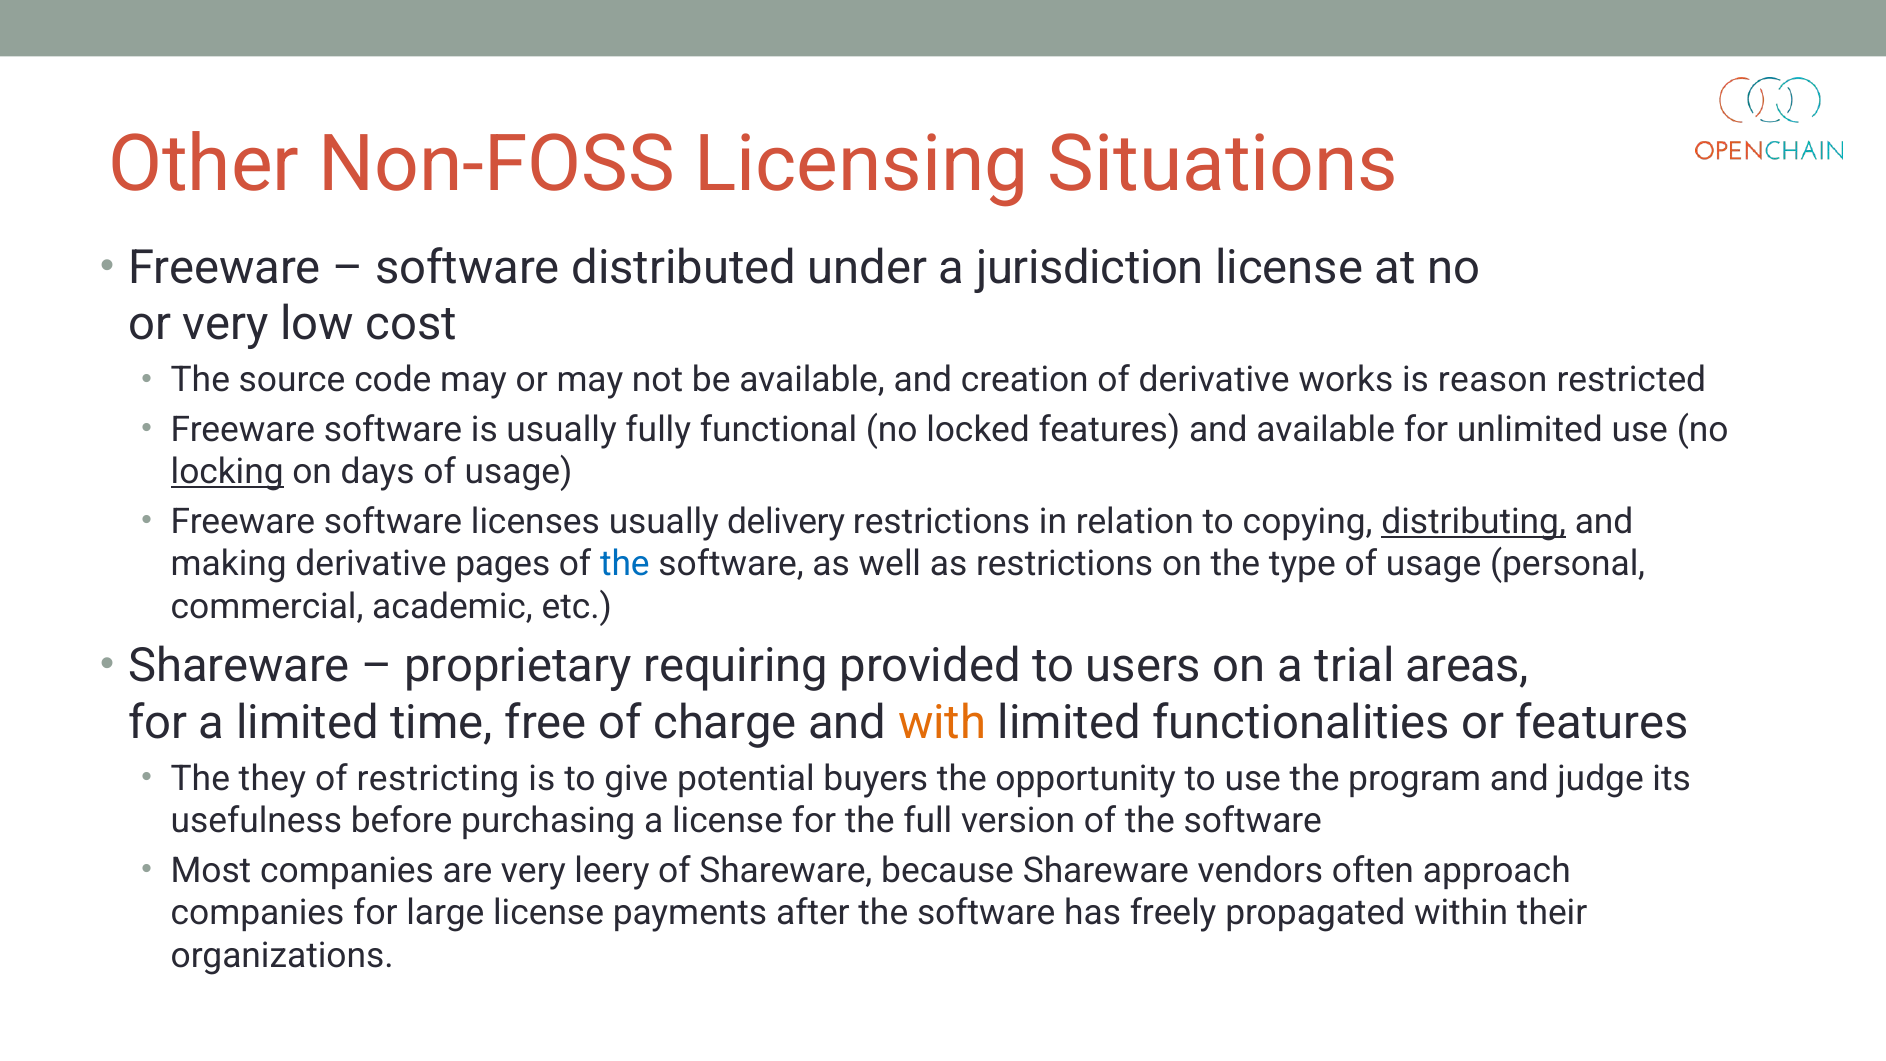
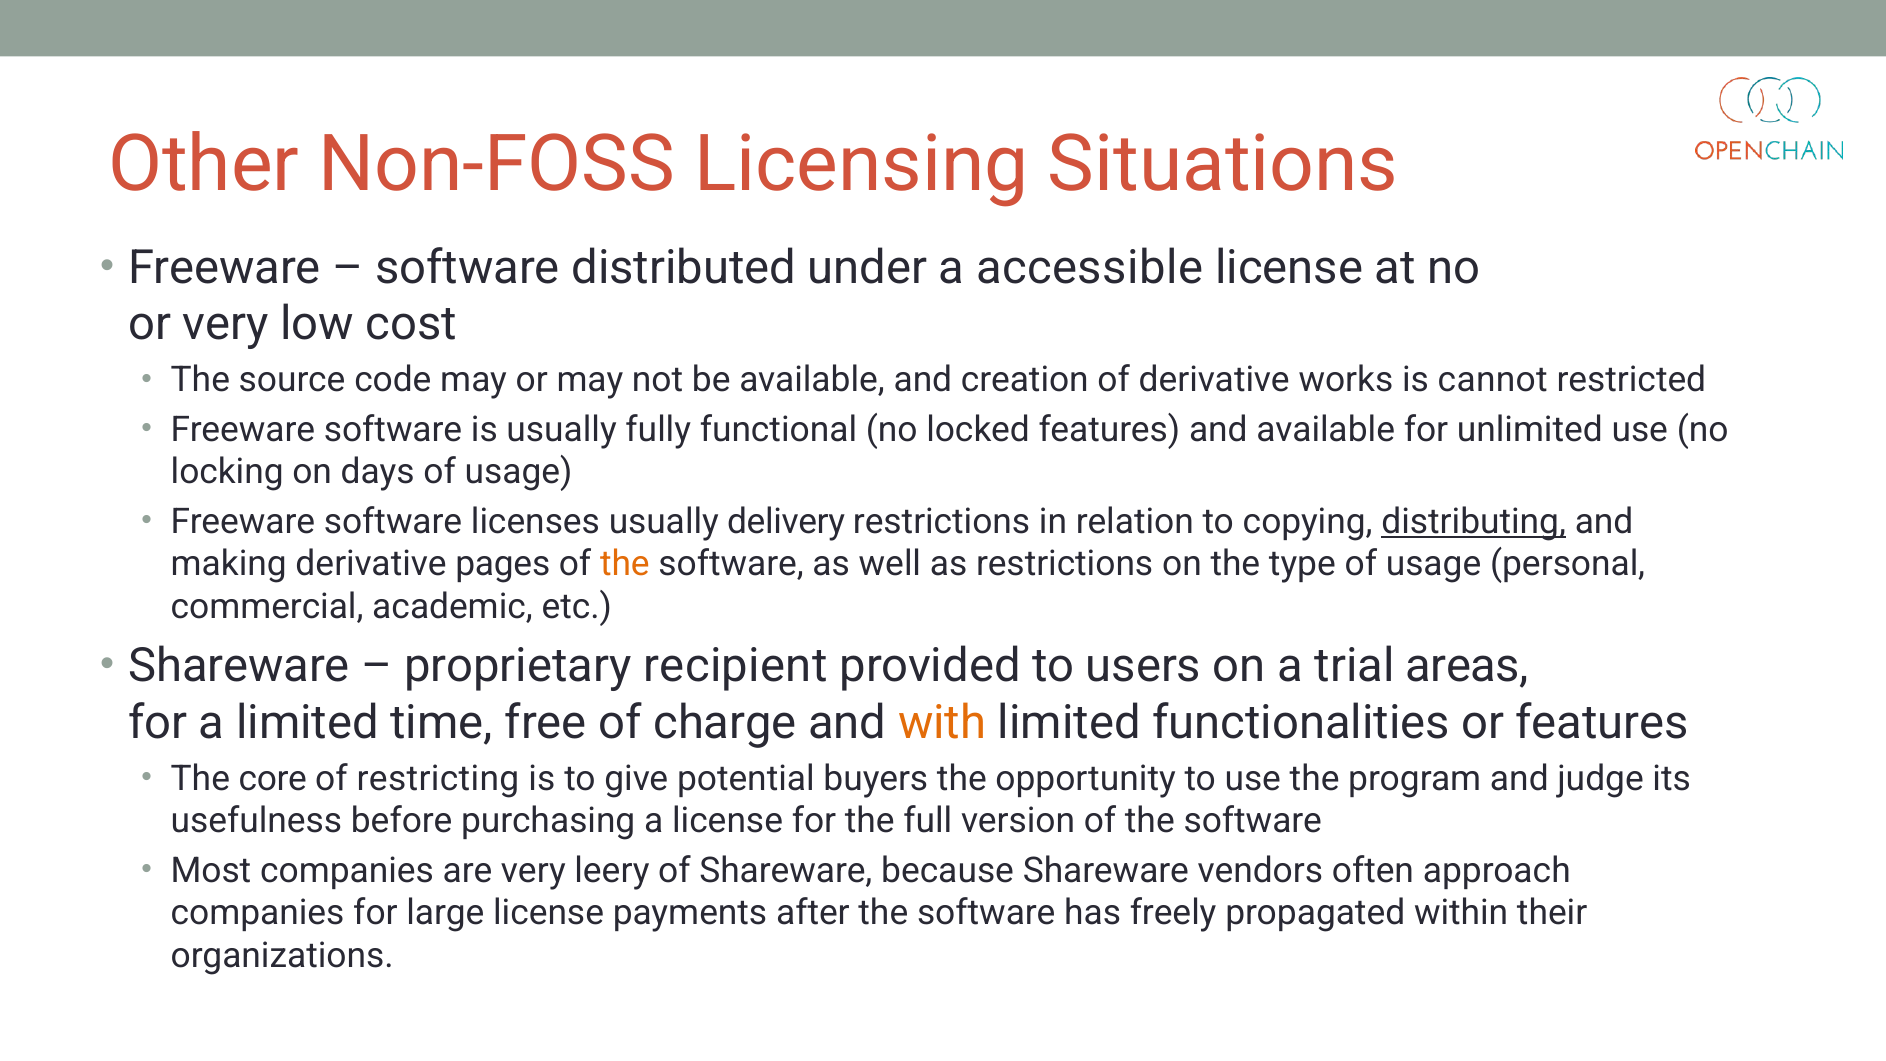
jurisdiction: jurisdiction -> accessible (1090, 268)
reason: reason -> cannot (1493, 380)
locking underline: present -> none (227, 472)
the colour: blue -> orange (625, 564)
requiring: requiring -> recipient (736, 666)
they: they -> core (273, 778)
